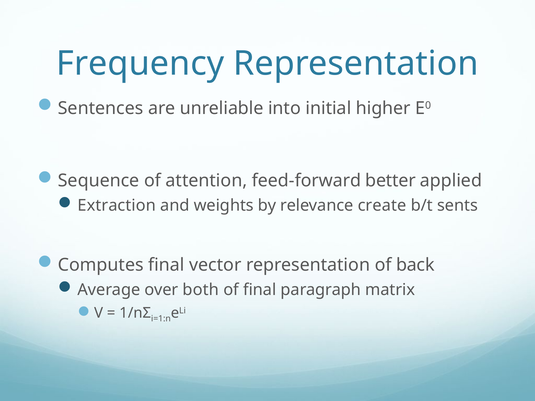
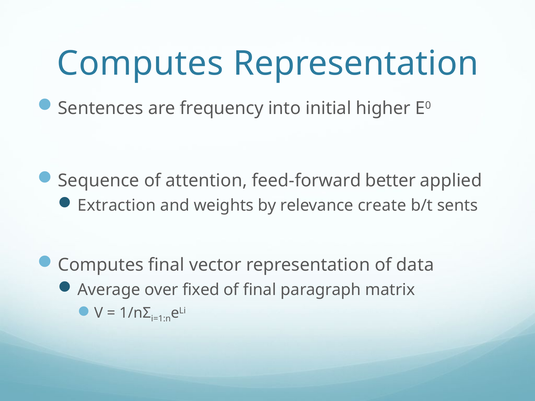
Frequency: Frequency -> Computes (140, 64)
unreliable: unreliable -> frequency (222, 108)
back: back -> data (415, 265)
both: both -> fixed (201, 290)
